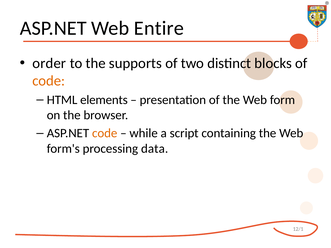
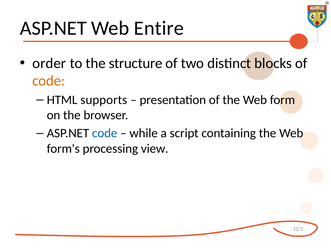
supports: supports -> structure (136, 63)
elements: elements -> supports (104, 100)
code colour: orange -> blue (105, 133)
data: data -> view (155, 149)
